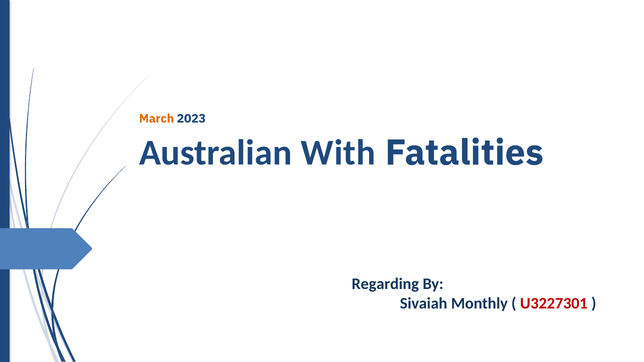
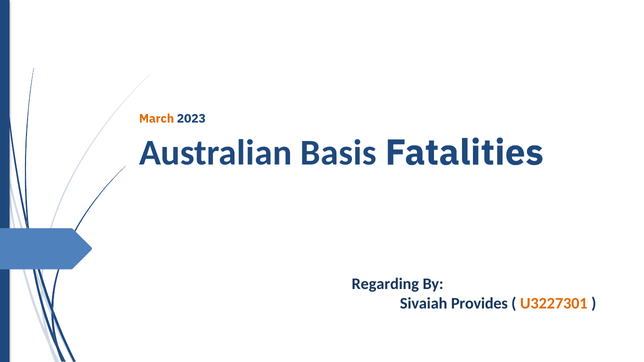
With: With -> Basis (338, 153)
Monthly: Monthly -> Provides (479, 304)
U3227301 colour: red -> orange (554, 304)
